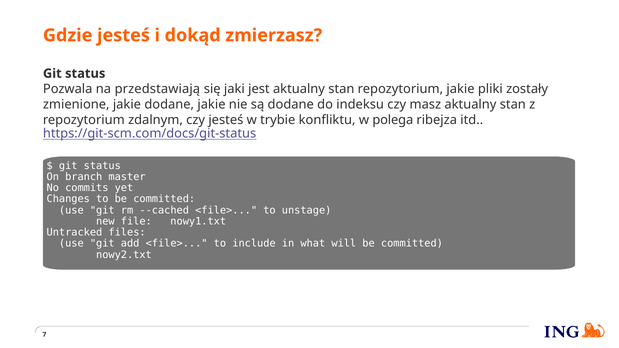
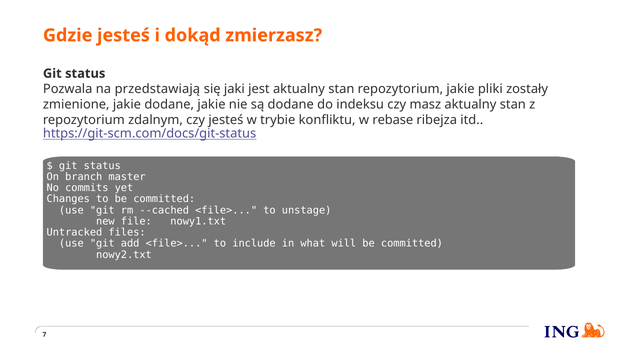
polega: polega -> rebase (393, 120)
